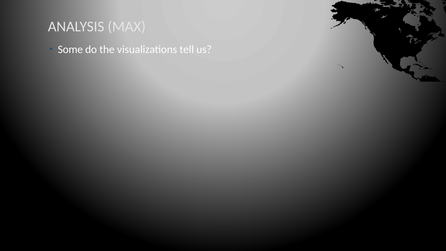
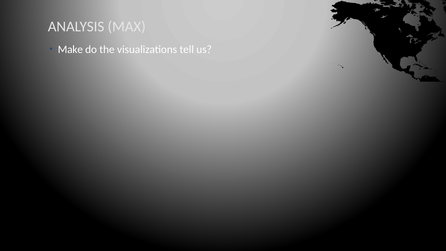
Some: Some -> Make (70, 49)
